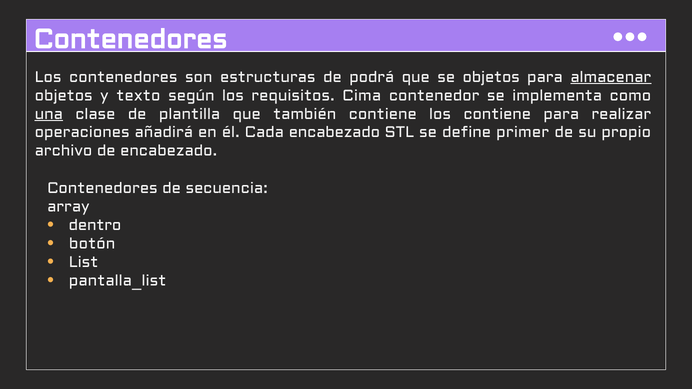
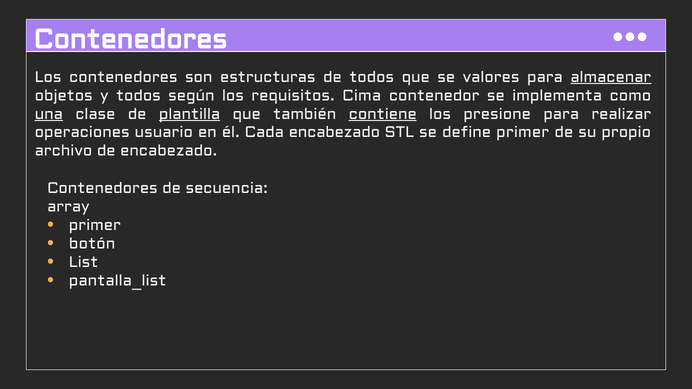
de podrá: podrá -> todos (372, 77)
se objetos: objetos -> valores (491, 77)
y texto: texto -> todos (138, 96)
plantilla underline: none -> present (190, 114)
contiene underline: none -> present (383, 114)
los contiene: contiene -> presione (497, 114)
añadirá: añadirá -> usuario (164, 132)
dentro: dentro -> primer (95, 225)
